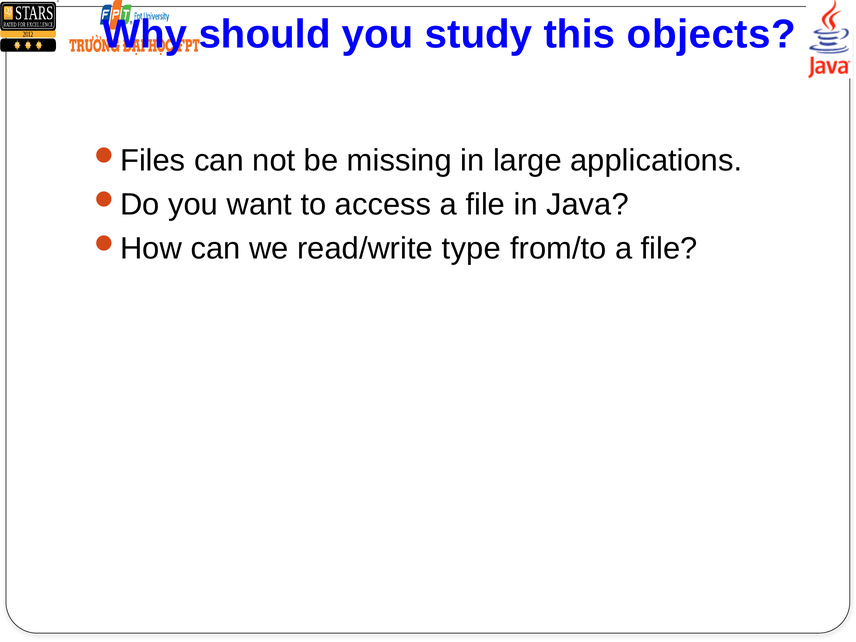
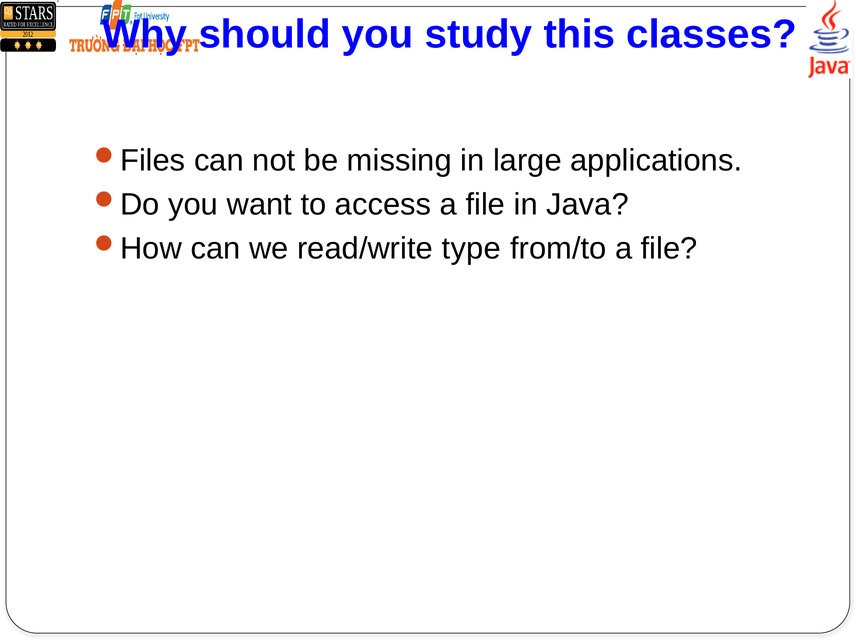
objects: objects -> classes (712, 34)
